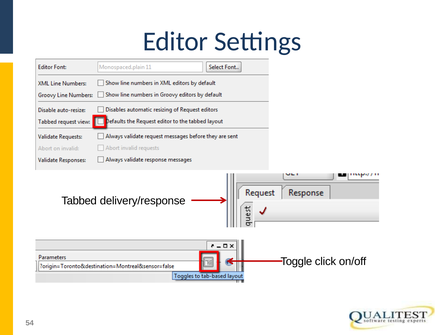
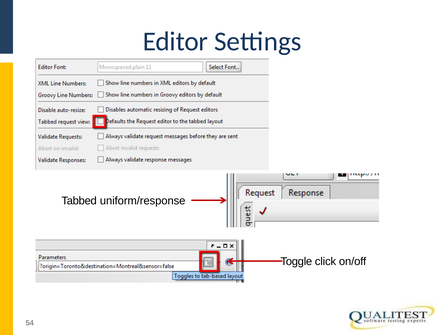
delivery/response: delivery/response -> uniform/response (143, 200)
